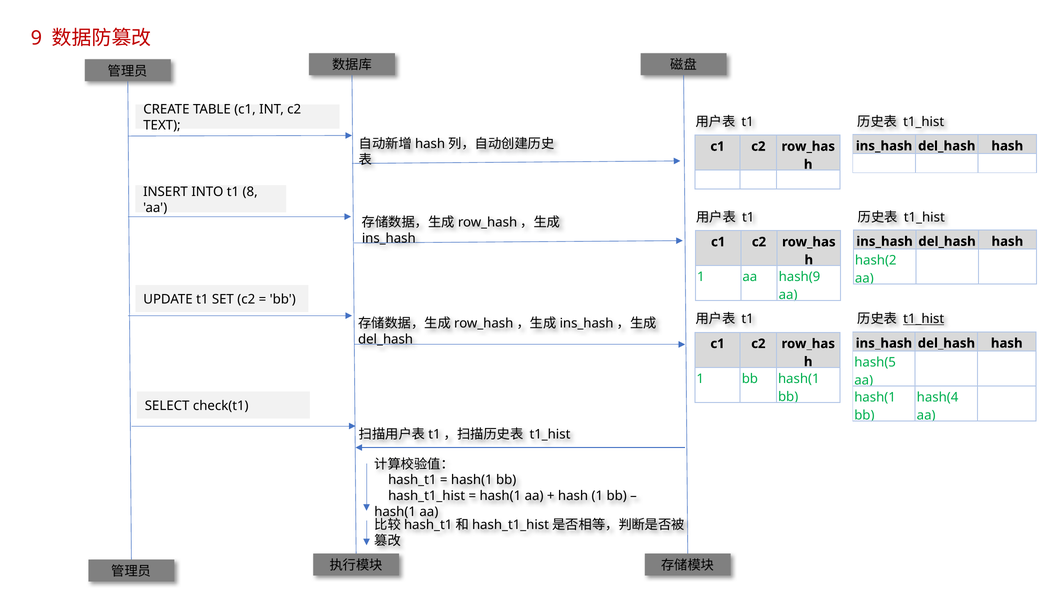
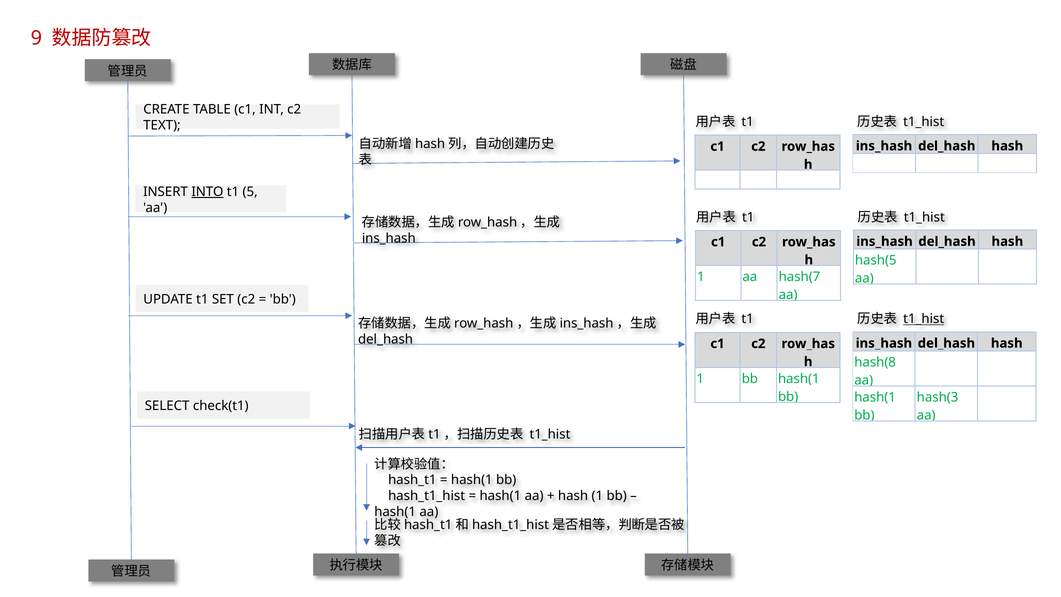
INTO underline: none -> present (207, 192)
8: 8 -> 5 (250, 192)
hash(2: hash(2 -> hash(5 (876, 260)
hash(9: hash(9 -> hash(7 (799, 277)
hash(5: hash(5 -> hash(8 (875, 362)
hash(4: hash(4 -> hash(3 (938, 397)
